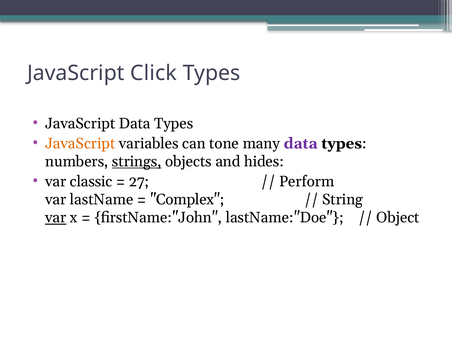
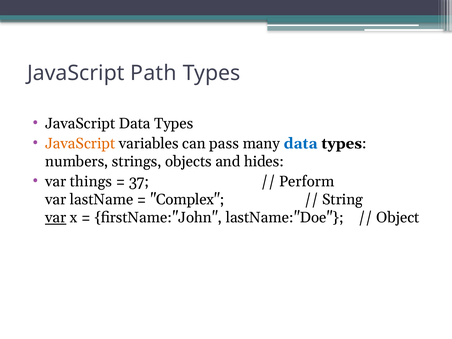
Click: Click -> Path (154, 73)
tone: tone -> pass (224, 143)
data colour: purple -> blue (301, 143)
strings underline: present -> none (137, 162)
classic: classic -> things (91, 182)
27: 27 -> 37 (139, 182)
